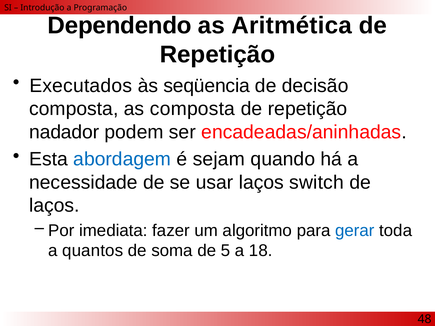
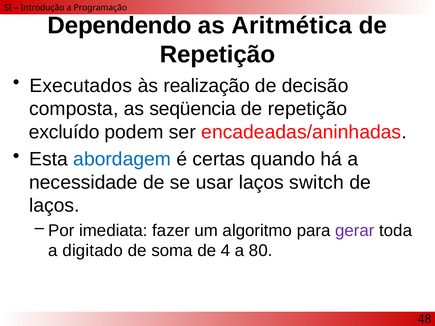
seqüencia: seqüencia -> realização (207, 86)
as composta: composta -> seqüencia (193, 109)
nadador: nadador -> excluído (64, 132)
sejam: sejam -> certas (219, 159)
gerar colour: blue -> purple (355, 231)
quantos: quantos -> digitado (93, 251)
5: 5 -> 4 (226, 251)
18: 18 -> 80 (261, 251)
